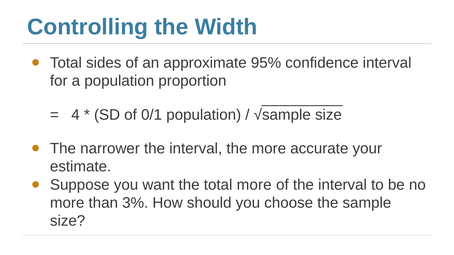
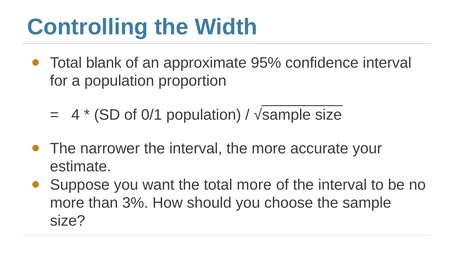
sides: sides -> blank (104, 63)
